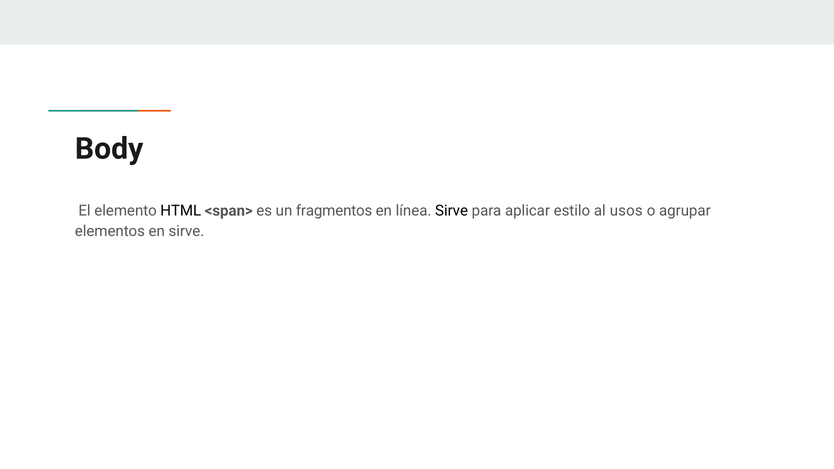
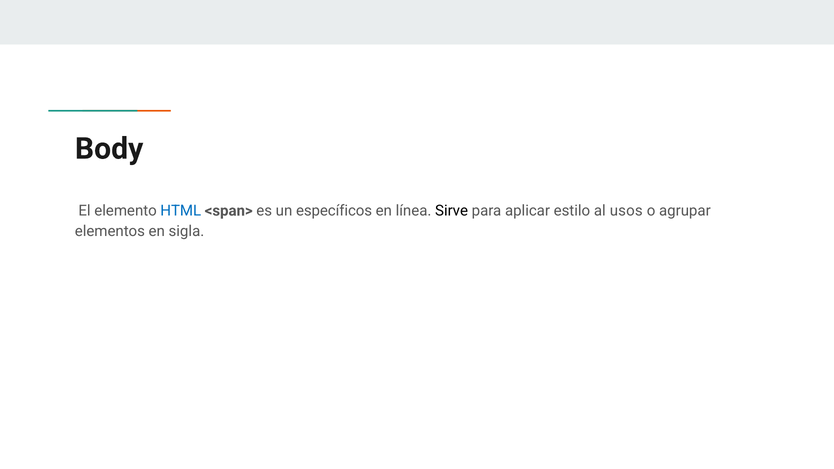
HTML colour: black -> blue (181, 211)
fragmentos: fragmentos -> específicos (334, 211)
en sirve: sirve -> sigla (186, 232)
